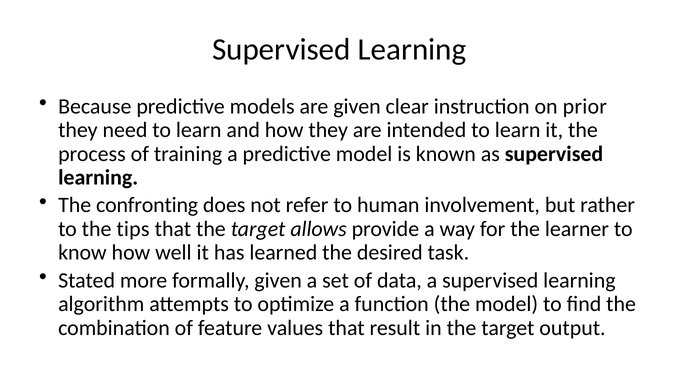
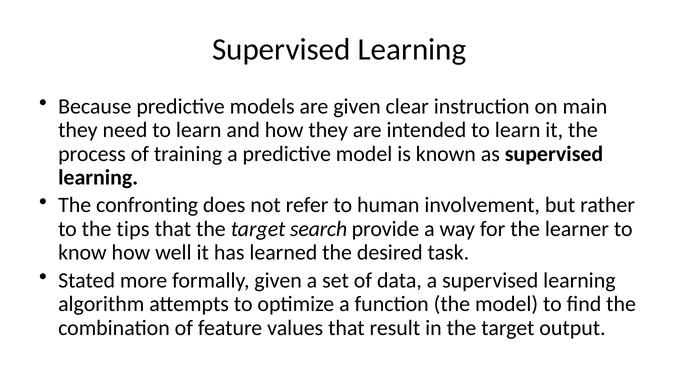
prior: prior -> main (585, 106)
allows: allows -> search (319, 229)
